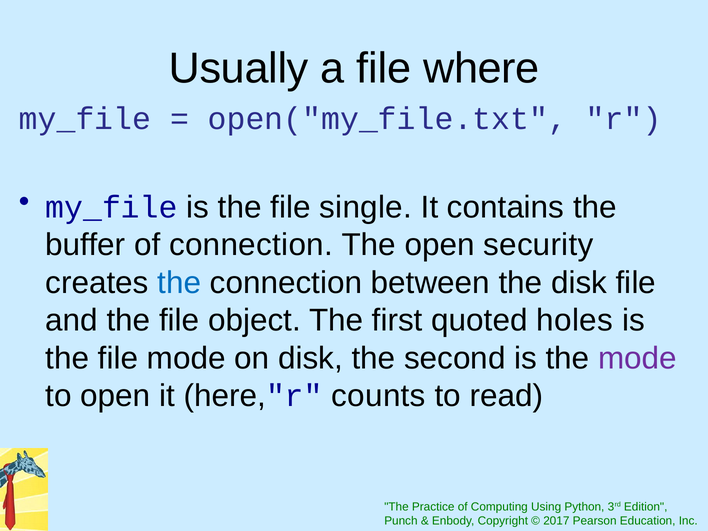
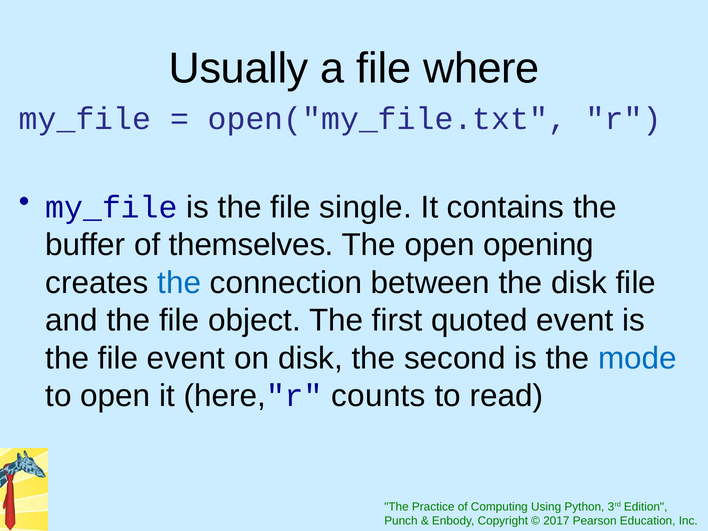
of connection: connection -> themselves (251, 245)
security: security -> opening (539, 245)
quoted holes: holes -> event (575, 320)
file mode: mode -> event (186, 358)
mode colour: purple -> blue (638, 358)
